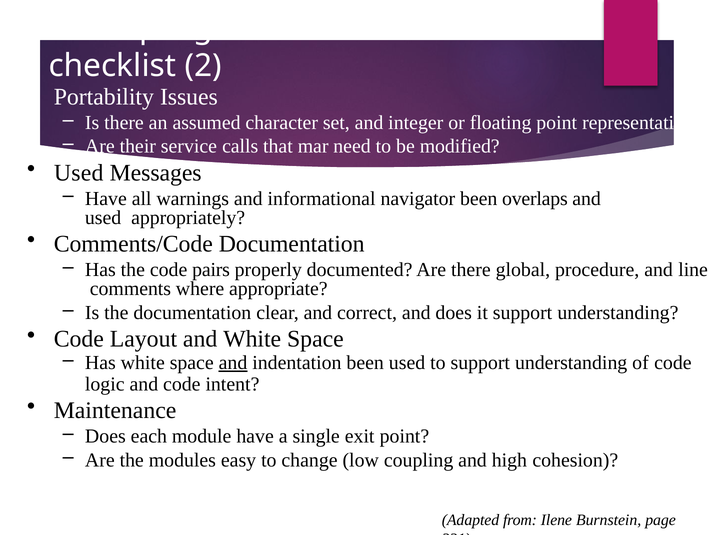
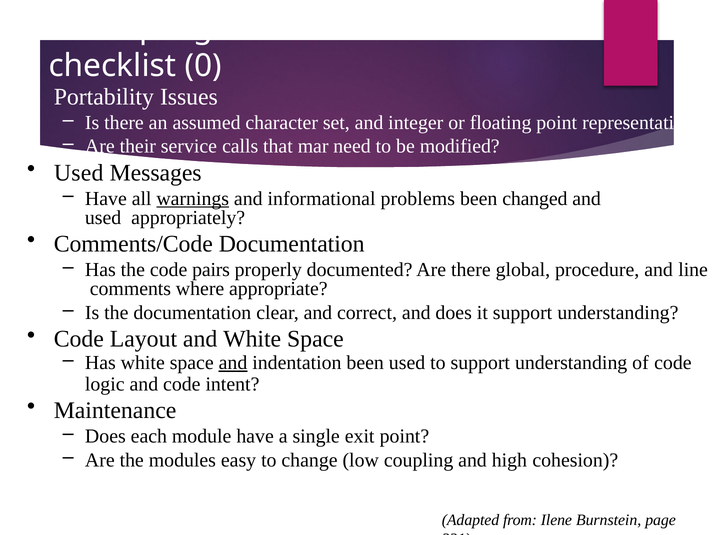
2: 2 -> 0 (203, 66)
warnings underline: none -> present (193, 198)
navigator: navigator -> problems (418, 198)
overlaps: overlaps -> changed (535, 198)
